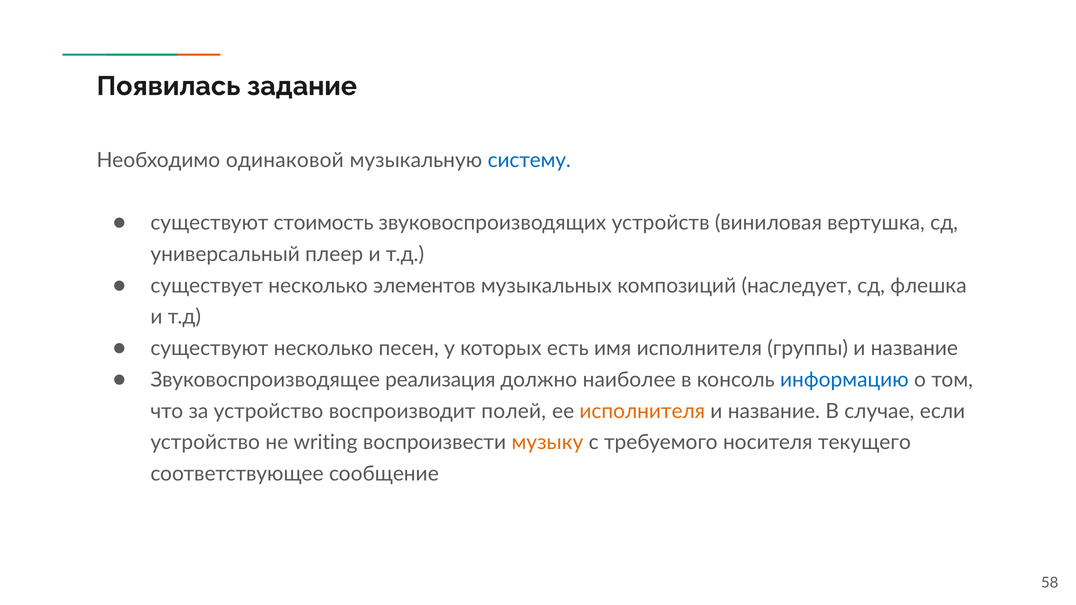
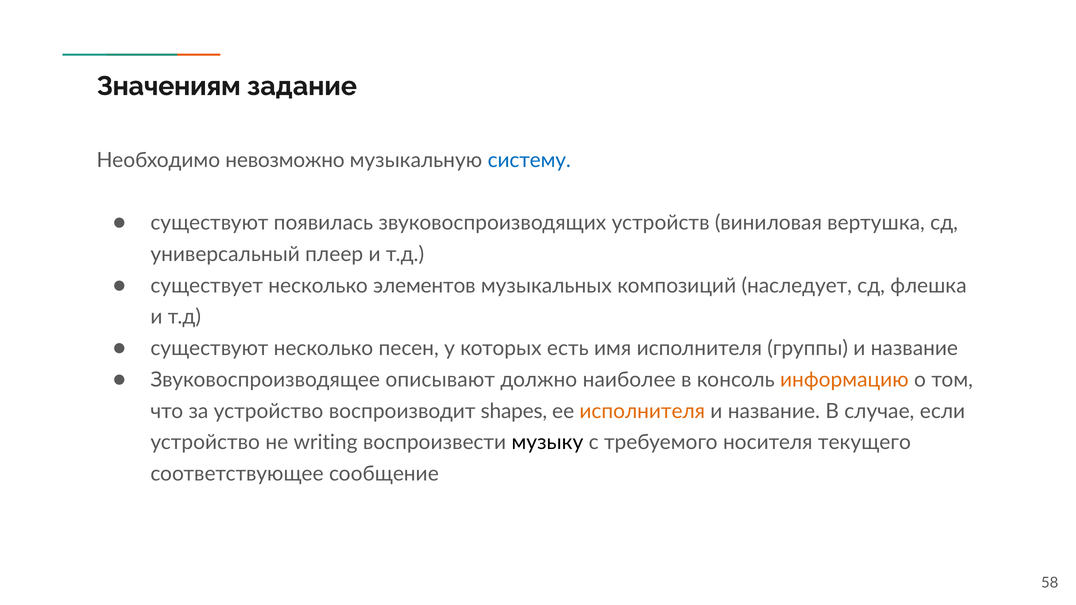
Появилась: Появилась -> Значениям (169, 86)
одинаковой: одинаковой -> невозможно (285, 160)
стоимость: стоимость -> появилась (323, 223)
реализация: реализация -> описывают (440, 380)
информацию colour: blue -> orange (844, 380)
полей: полей -> shapes (514, 411)
музыку colour: orange -> black (547, 443)
